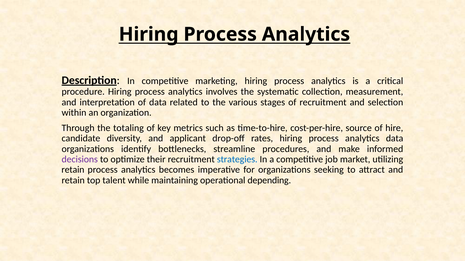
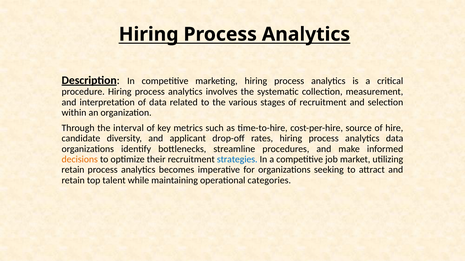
totaling: totaling -> interval (129, 128)
decisions colour: purple -> orange (80, 160)
depending: depending -> categories (269, 181)
